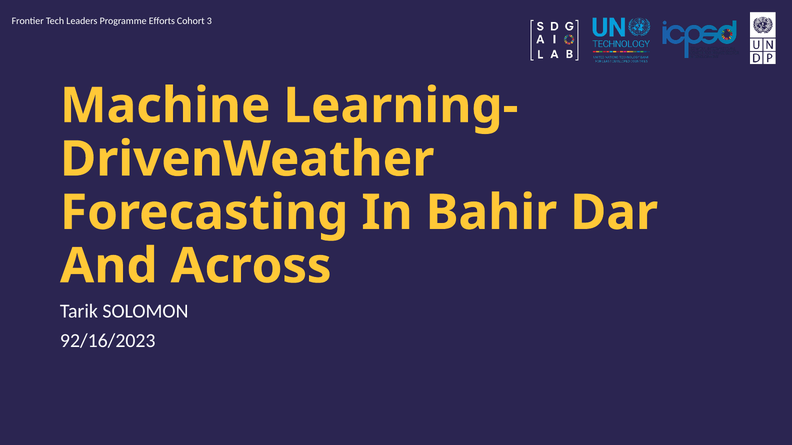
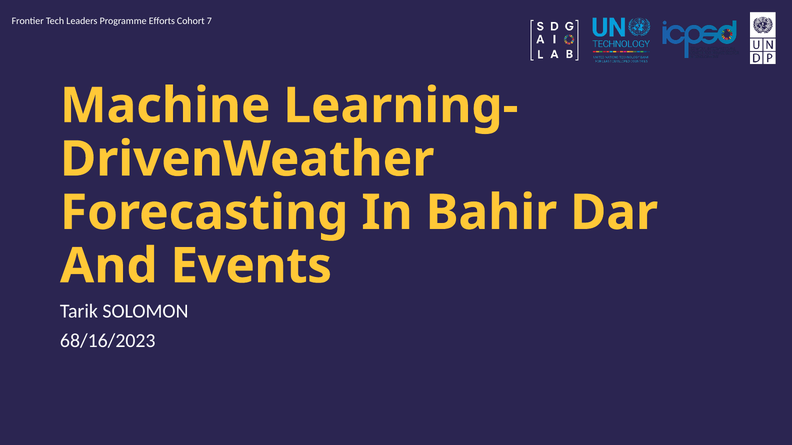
3: 3 -> 7 (209, 21)
Across: Across -> Events (251, 266)
92/16/2023: 92/16/2023 -> 68/16/2023 (108, 341)
